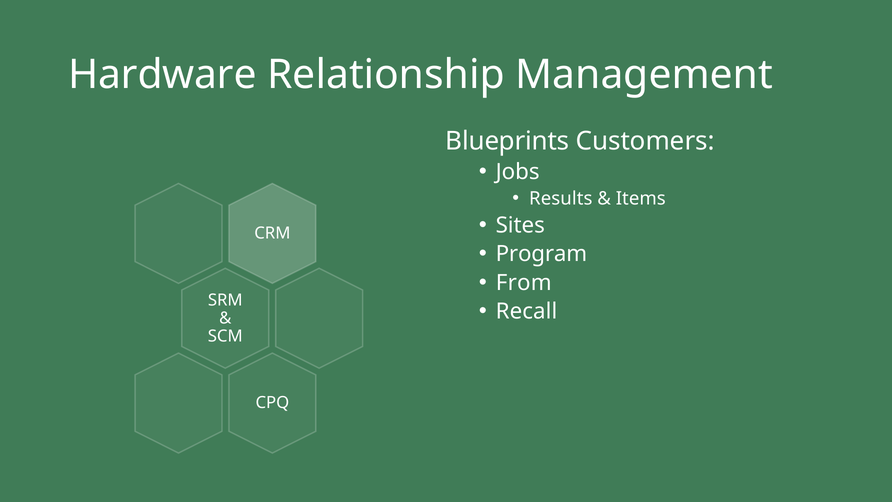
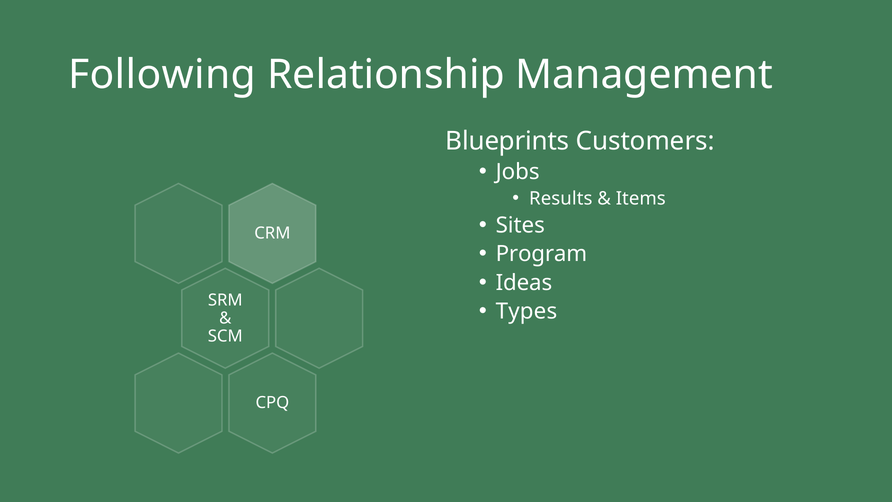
Hardware: Hardware -> Following (162, 75)
From: From -> Ideas (524, 283)
Recall: Recall -> Types (526, 311)
